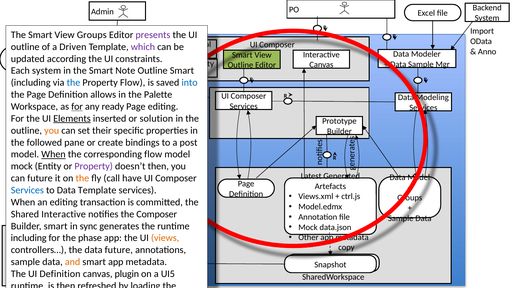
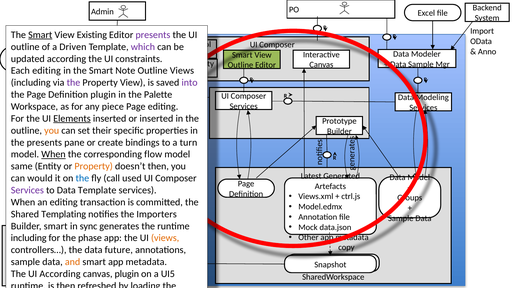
Smart underline: none -> present (40, 35)
View Groups: Groups -> Existing (92, 35)
system: system -> editing (47, 71)
Outline Smart: Smart -> Views (182, 71)
the colour: blue -> purple (73, 83)
Property Flow: Flow -> View (133, 83)
into colour: blue -> purple (190, 83)
Definition allows: allows -> plugin (103, 95)
for underline: present -> none (77, 107)
ready: ready -> piece (113, 107)
solution: solution -> inserted (156, 119)
the followed: followed -> presents (44, 142)
a post: post -> turn (188, 142)
mock: mock -> same (22, 166)
Property colour: purple -> orange (94, 166)
can future: future -> would (40, 178)
the colour: orange -> blue (82, 178)
have: have -> used (132, 178)
Services colour: blue -> purple (27, 190)
Shared Interactive: Interactive -> Templating (64, 214)
the Composer: Composer -> Importers (157, 214)
Definition: Definition -> According (60, 274)
